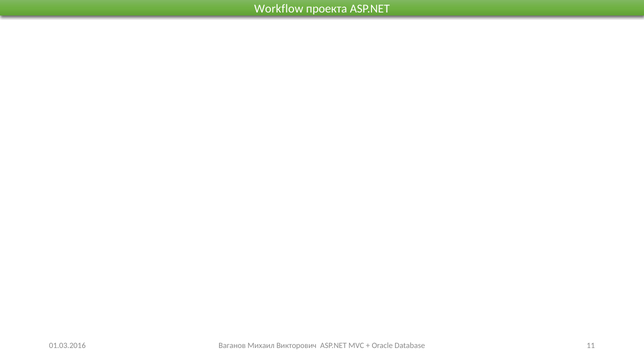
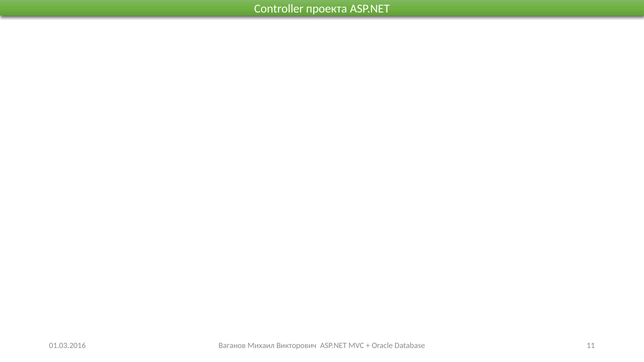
Workflow: Workflow -> Controller (279, 9)
